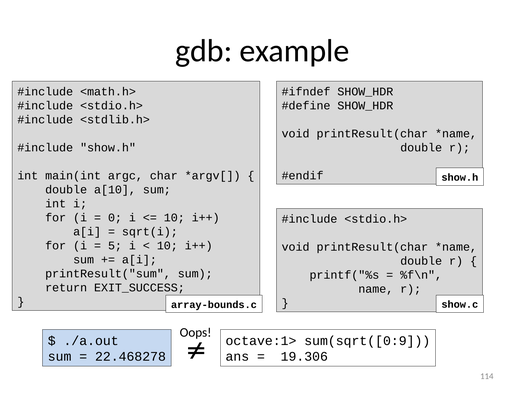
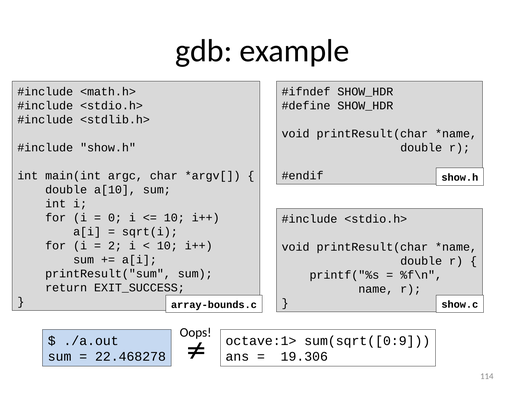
5: 5 -> 2 (115, 245)
